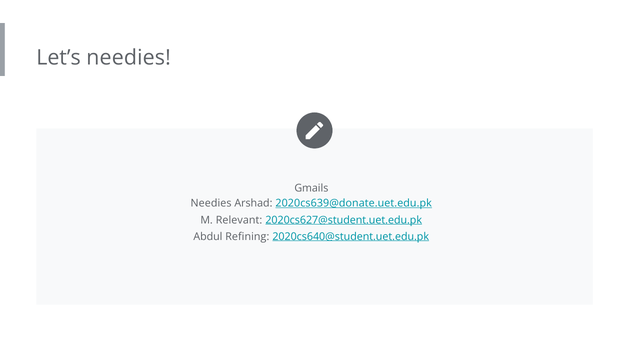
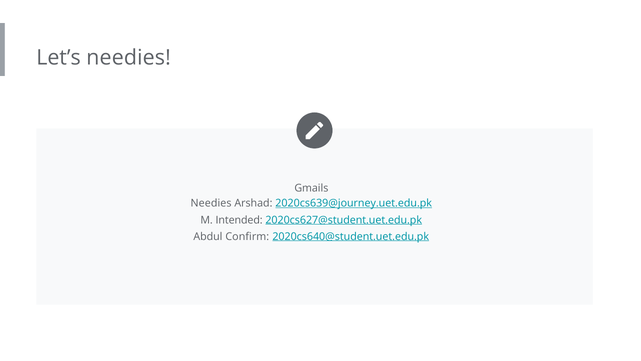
2020cs639@donate.uet.edu.pk: 2020cs639@donate.uet.edu.pk -> 2020cs639@journey.uet.edu.pk (354, 203)
Relevant: Relevant -> Intended (239, 220)
Refining: Refining -> Confirm (247, 236)
